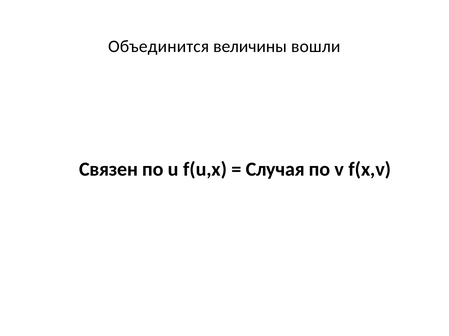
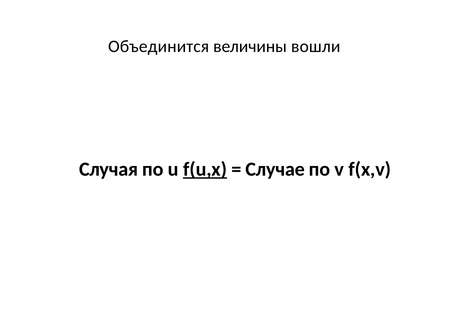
Связен: Связен -> Случая (109, 170)
f(u,x underline: none -> present (205, 170)
Случая: Случая -> Случае (275, 170)
